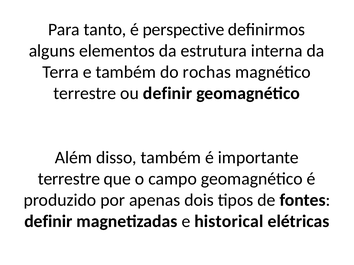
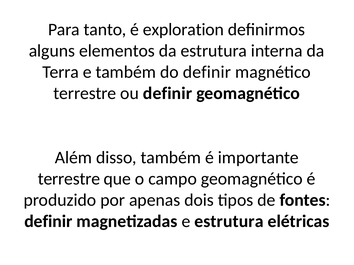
perspective: perspective -> exploration (183, 30)
do rochas: rochas -> definir (207, 72)
e historical: historical -> estrutura (229, 222)
